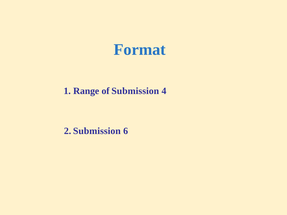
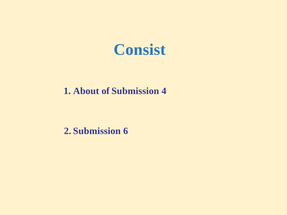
Format: Format -> Consist (140, 50)
Range: Range -> About (86, 91)
